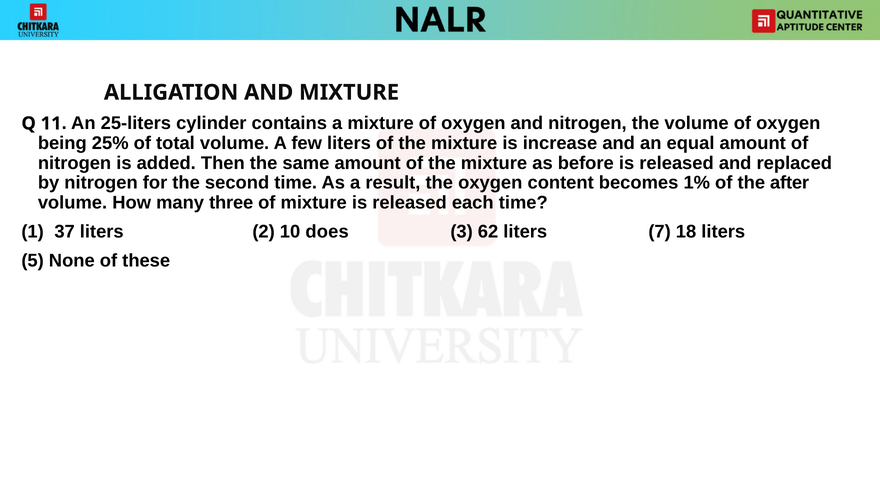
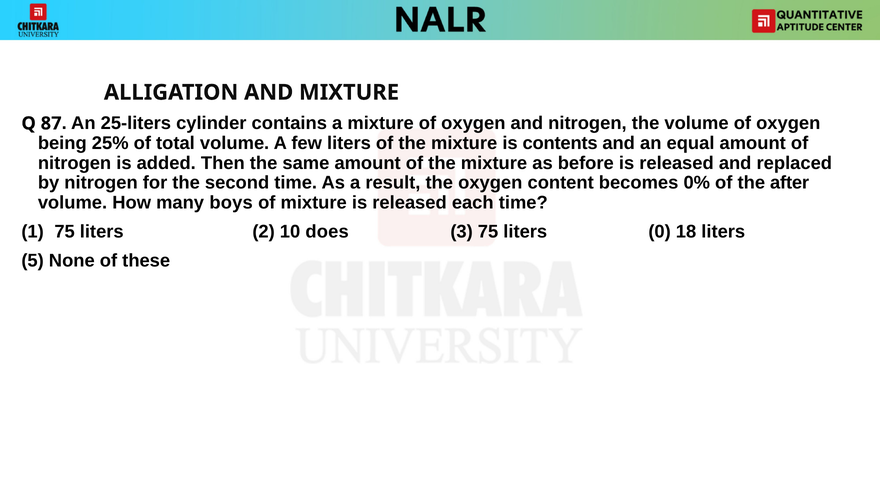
11: 11 -> 87 (51, 123)
increase: increase -> contents (560, 143)
1%: 1% -> 0% (697, 183)
three: three -> boys (231, 203)
37: 37 -> 75 (65, 232)
3 62: 62 -> 75 (488, 232)
7: 7 -> 0 (660, 232)
